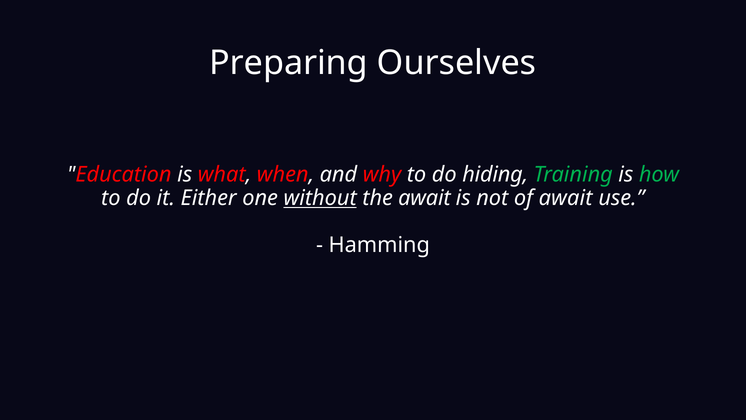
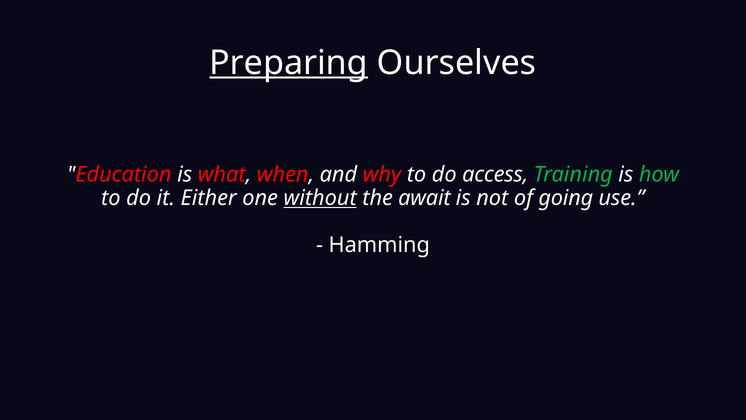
Preparing underline: none -> present (289, 63)
hiding: hiding -> access (495, 174)
of await: await -> going (566, 198)
